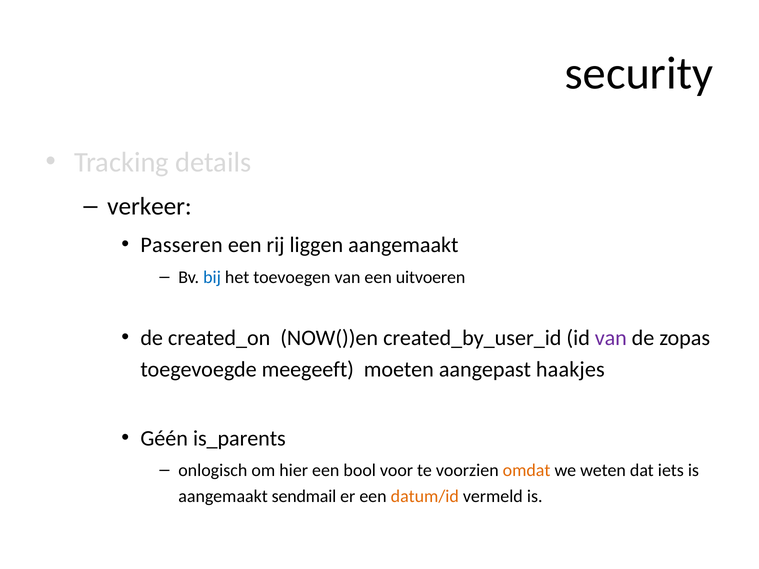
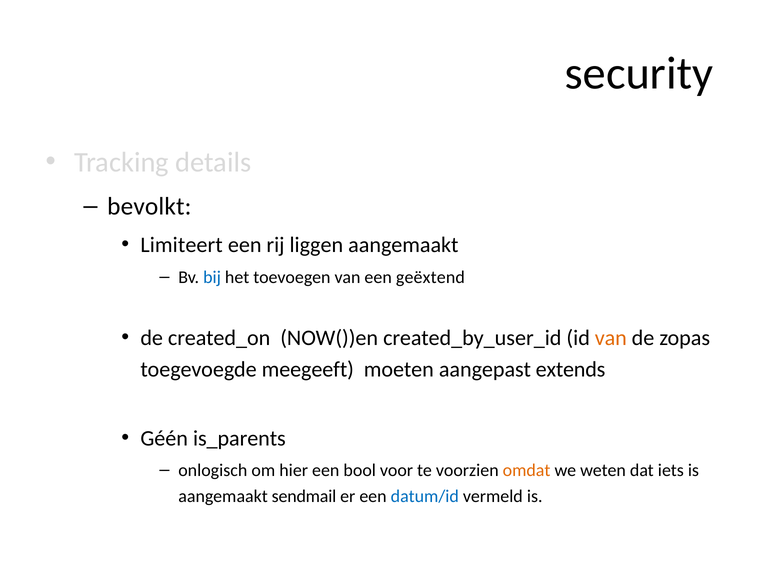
verkeer: verkeer -> bevolkt (149, 207)
Passeren: Passeren -> Limiteert (182, 245)
uitvoeren: uitvoeren -> geëxtend (430, 277)
van colour: purple -> orange (611, 338)
haakjes: haakjes -> extends (571, 370)
datum/id colour: orange -> blue (425, 497)
